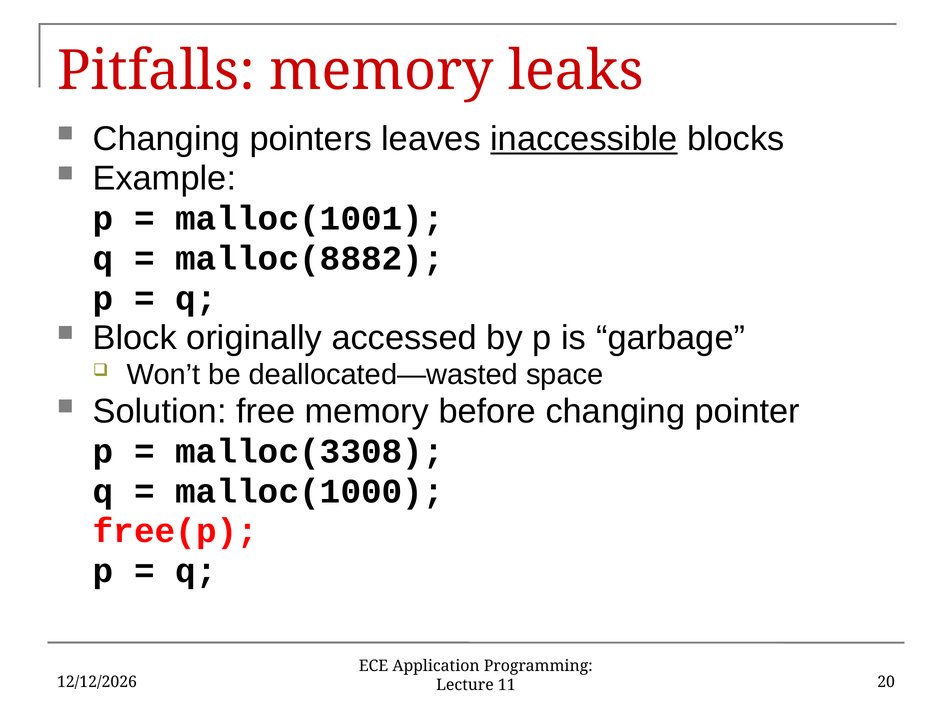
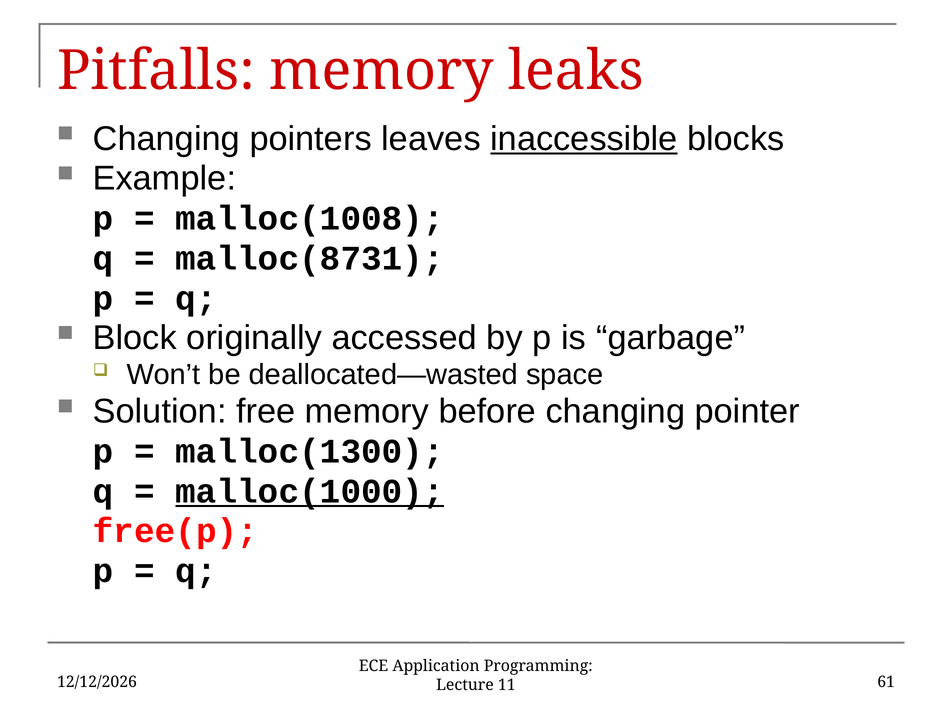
malloc(1001: malloc(1001 -> malloc(1008 (310, 218)
malloc(8882: malloc(8882 -> malloc(8731 (310, 258)
malloc(3308: malloc(3308 -> malloc(1300 (310, 451)
malloc(1000 underline: none -> present (310, 491)
20: 20 -> 61 (886, 682)
